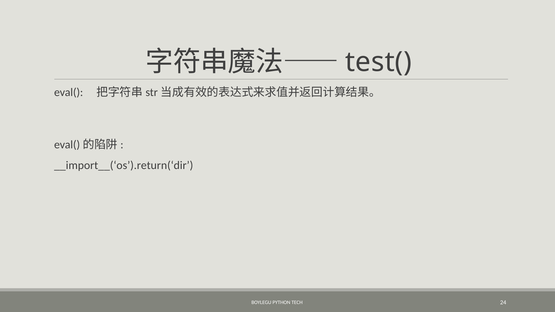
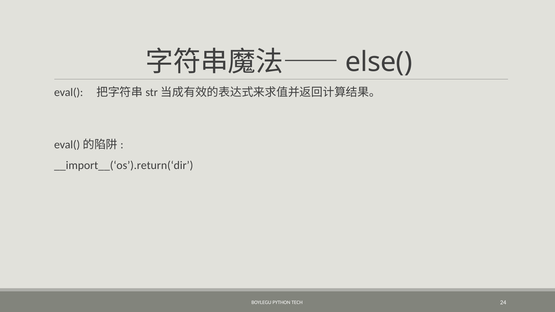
test(: test( -> else( (379, 62)
